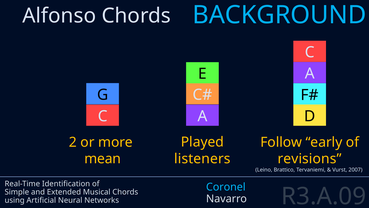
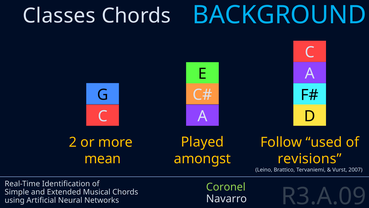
Alfonso: Alfonso -> Classes (59, 16)
early: early -> used (324, 142)
listeners: listeners -> amongst (202, 158)
Coronel colour: light blue -> light green (226, 187)
